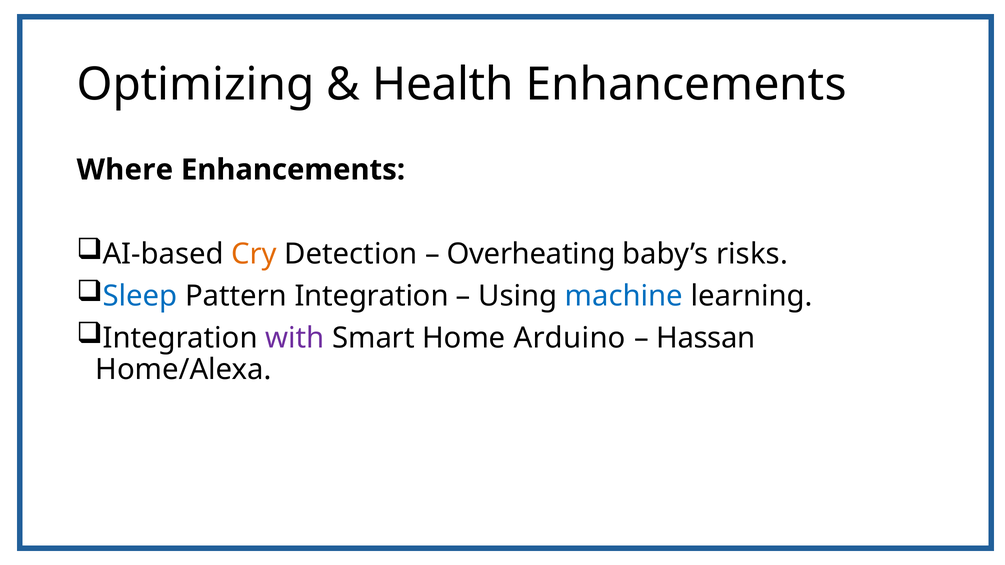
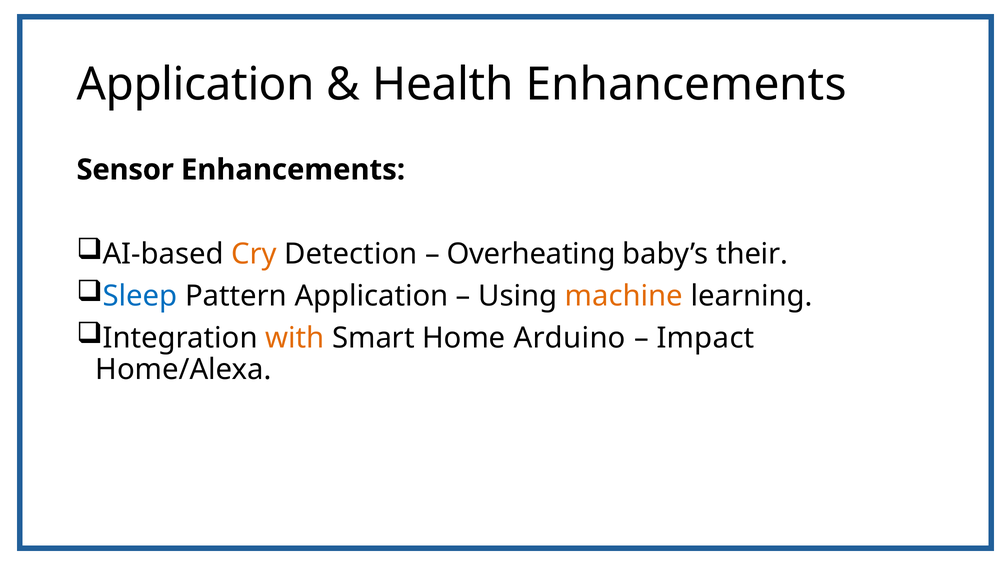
Optimizing: Optimizing -> Application (196, 84)
Where: Where -> Sensor (125, 170)
risks: risks -> their (752, 254)
Pattern Integration: Integration -> Application (372, 296)
machine colour: blue -> orange (624, 296)
with colour: purple -> orange (295, 338)
Hassan: Hassan -> Impact (706, 338)
